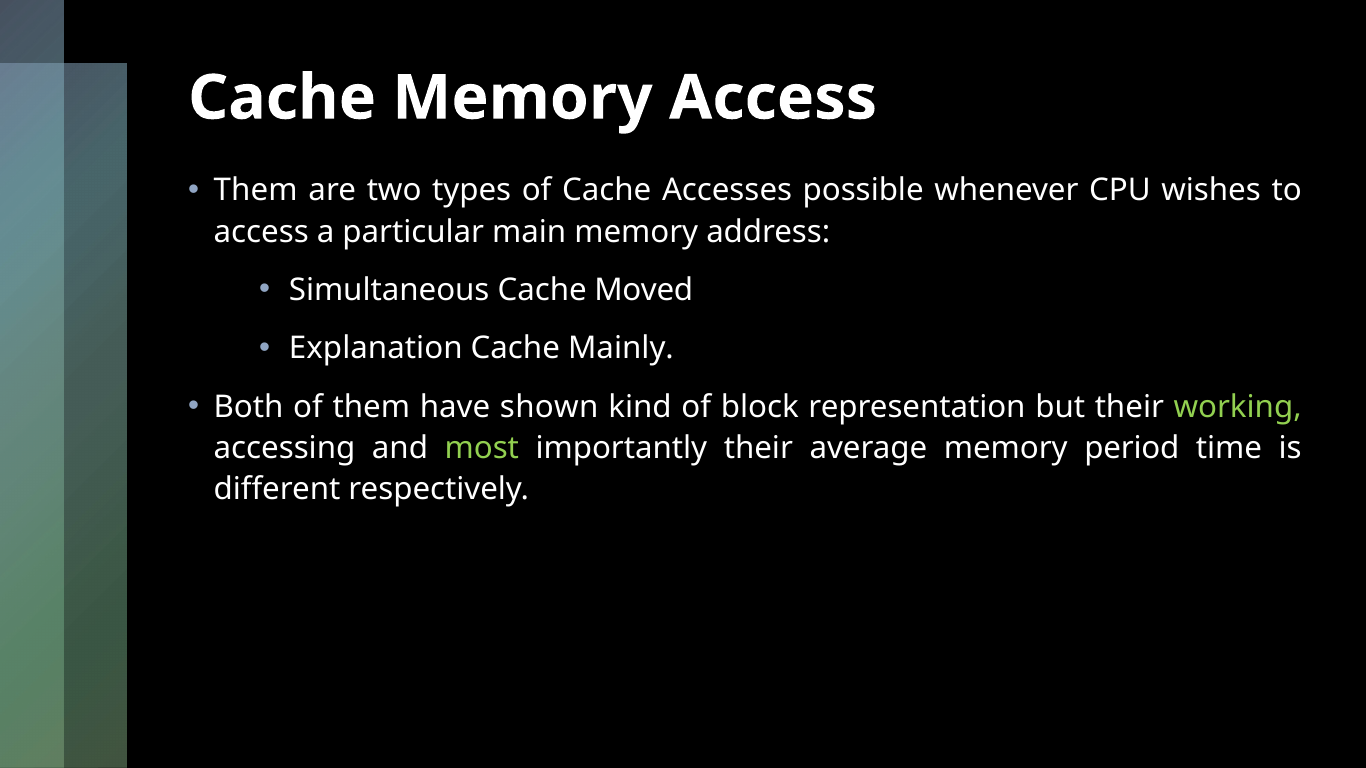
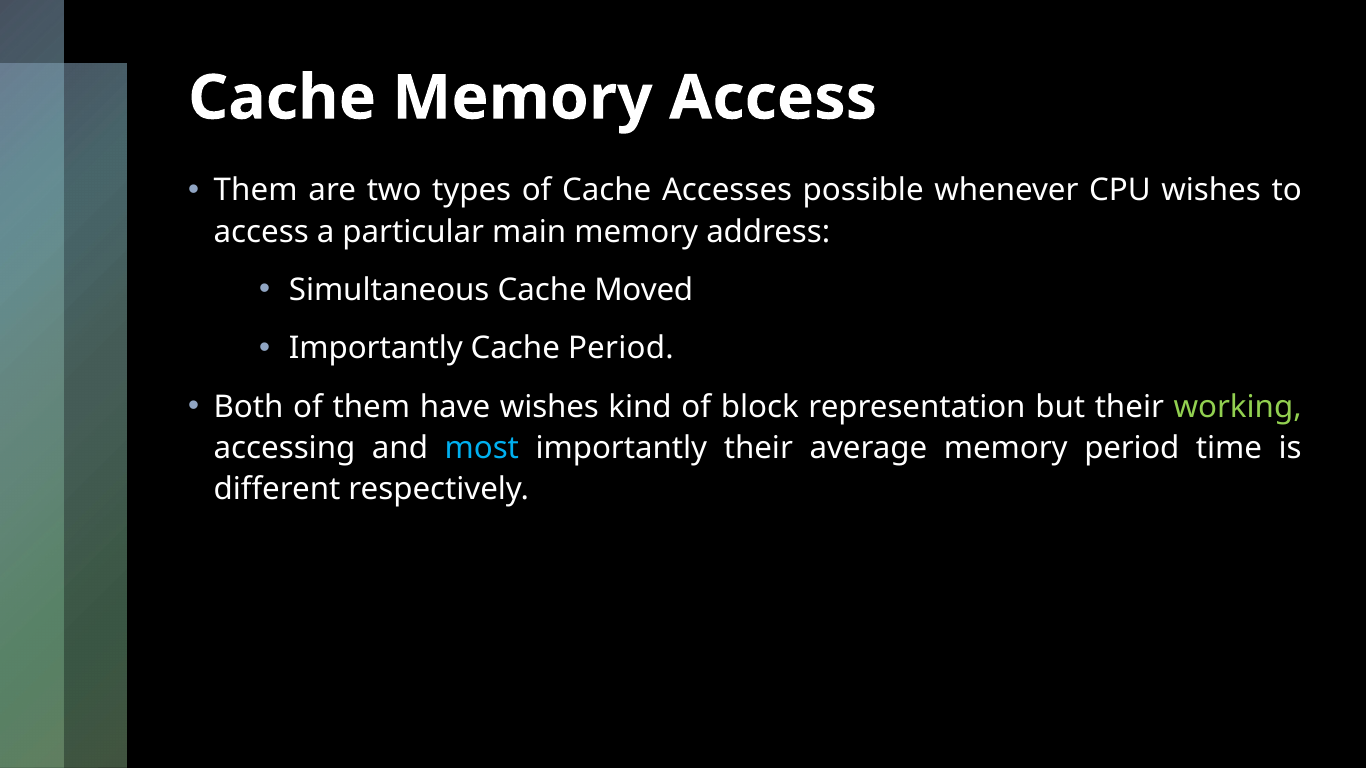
Explanation: Explanation -> Importantly (376, 349)
Cache Mainly: Mainly -> Period (621, 349)
have shown: shown -> wishes (549, 407)
most colour: light green -> light blue (482, 448)
